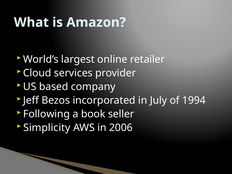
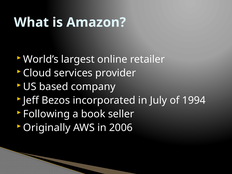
Simplicity: Simplicity -> Originally (47, 128)
